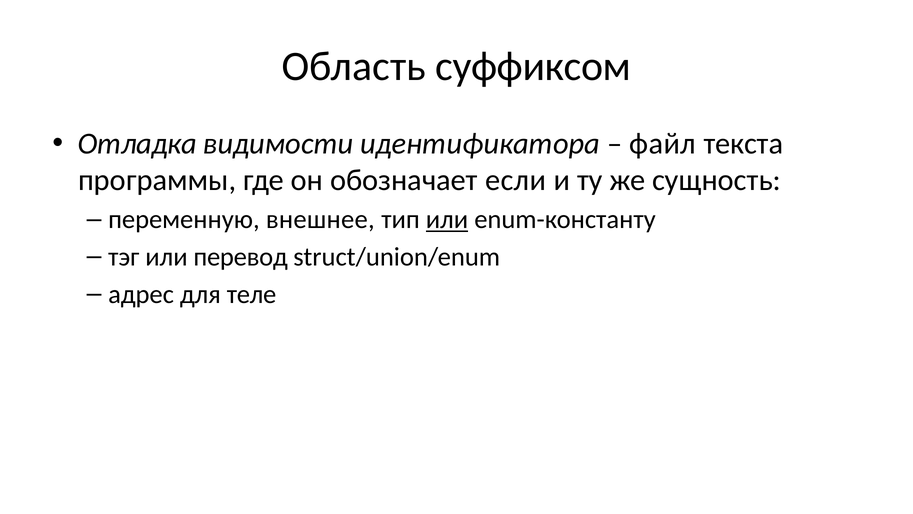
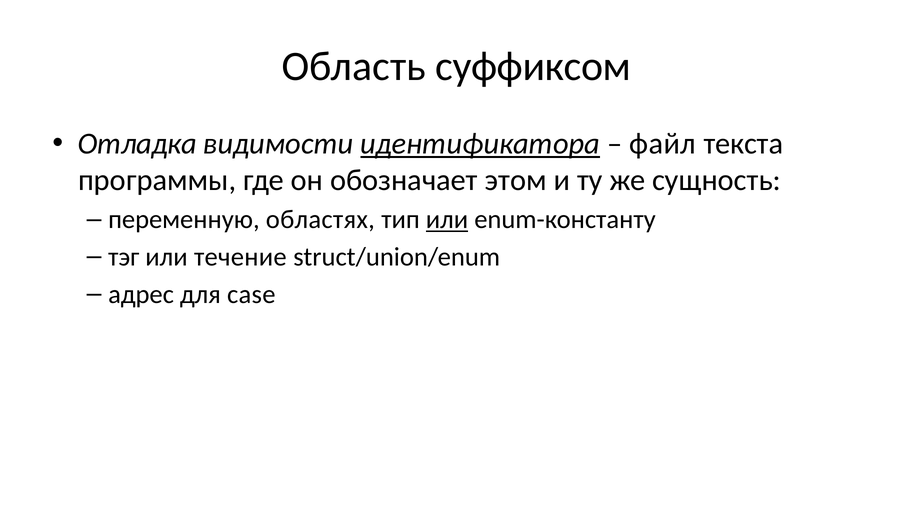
идентификатора underline: none -> present (480, 144)
если: если -> этом (516, 180)
внешнее: внешнее -> областях (320, 219)
перевод: перевод -> течение (240, 257)
теле: теле -> case (251, 294)
